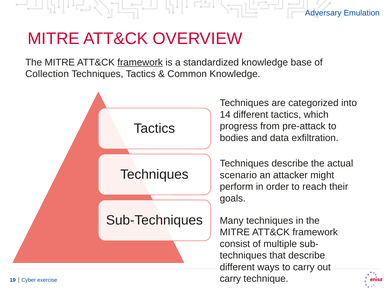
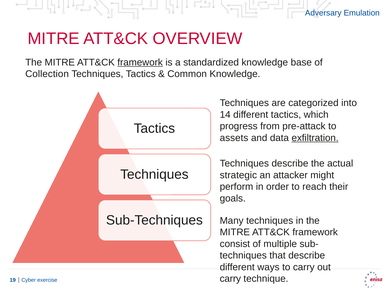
bodies: bodies -> assets (234, 138)
exfiltration underline: none -> present (315, 138)
scenario: scenario -> strategic (238, 176)
